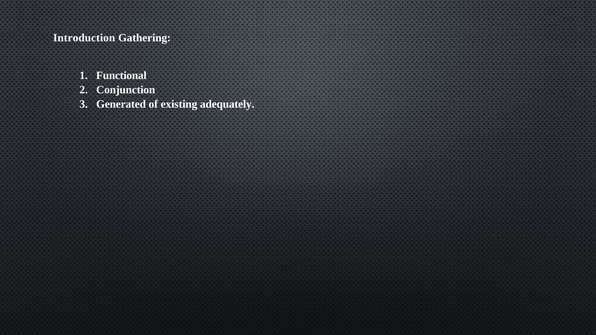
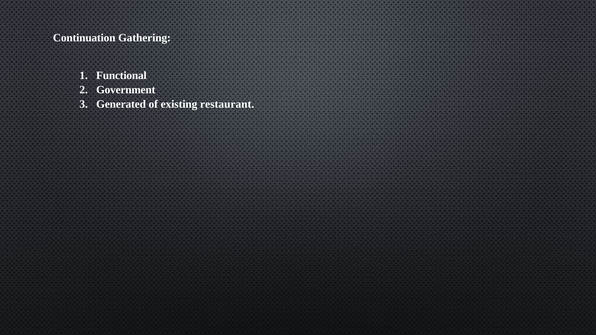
Introduction: Introduction -> Continuation (84, 38)
Conjunction: Conjunction -> Government (126, 90)
adequately: adequately -> restaurant (227, 104)
